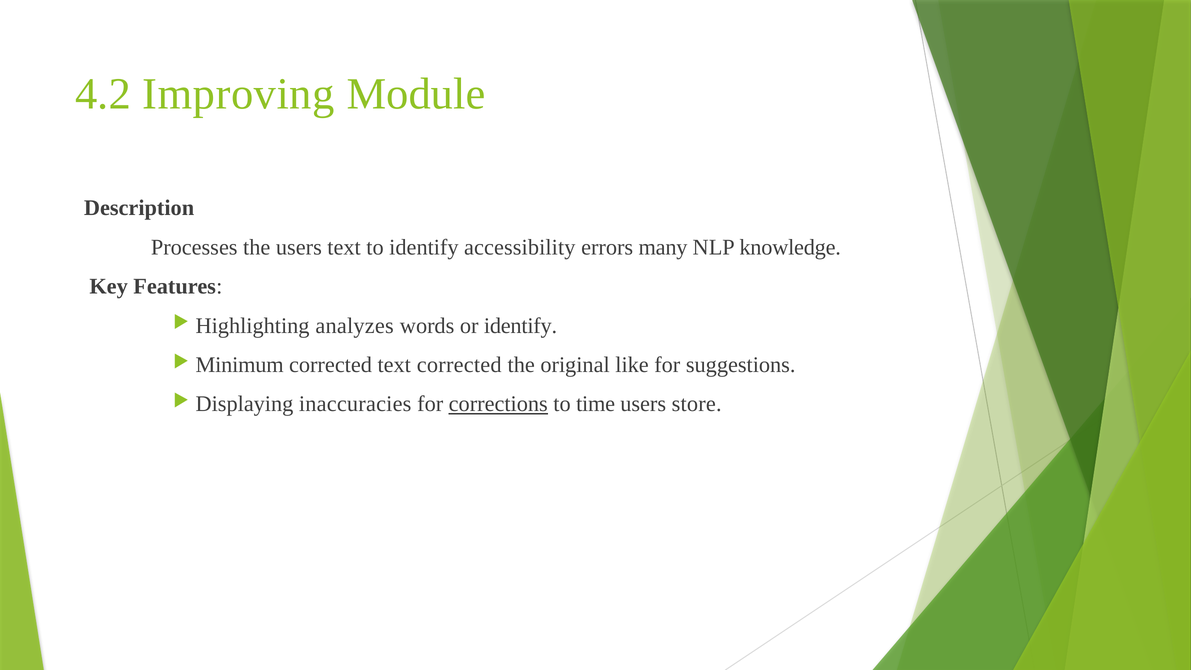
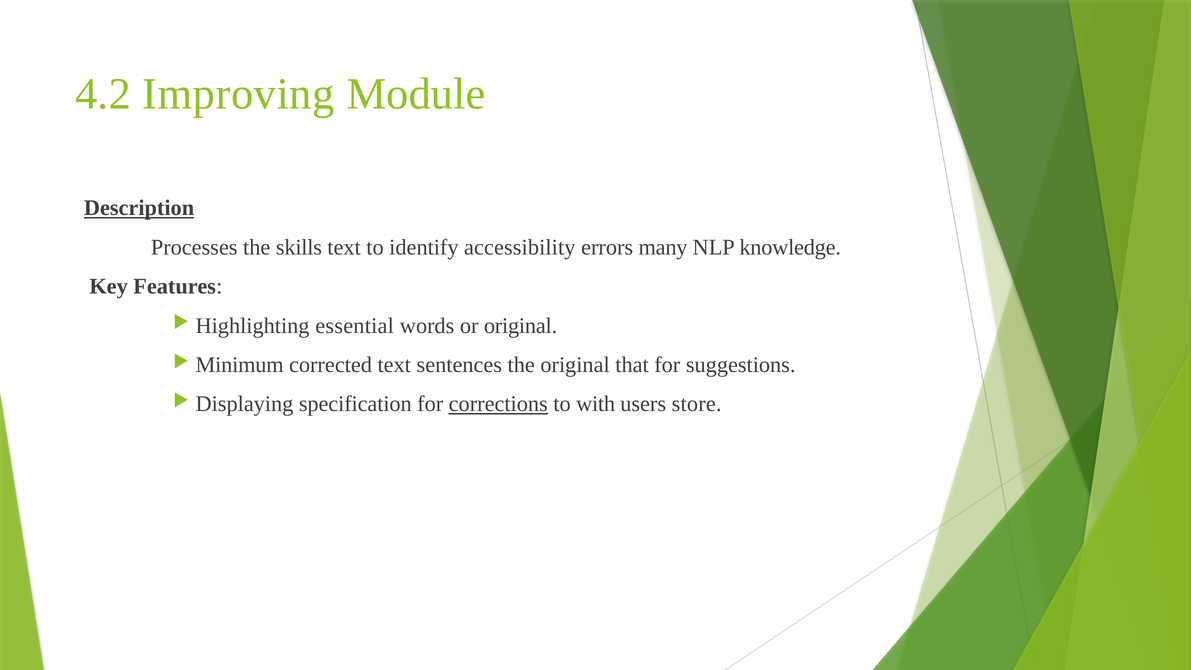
Description underline: none -> present (139, 208)
the users: users -> skills (299, 247)
analyzes: analyzes -> essential (355, 326)
or identify: identify -> original (521, 326)
text corrected: corrected -> sentences (459, 365)
like: like -> that (632, 365)
inaccuracies: inaccuracies -> specification (355, 404)
time: time -> with (596, 404)
